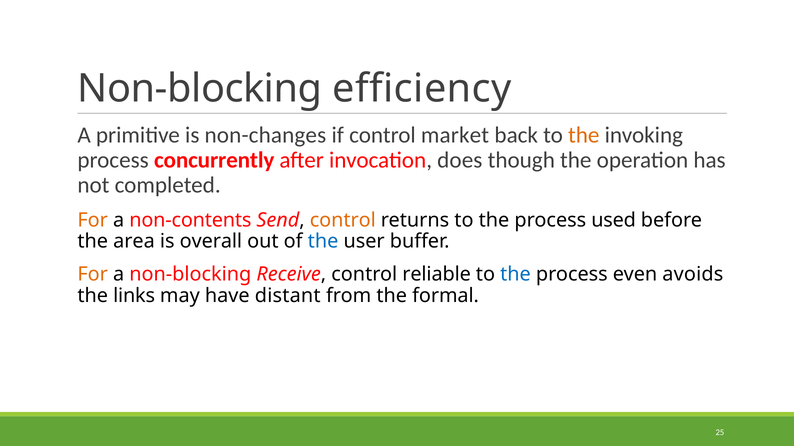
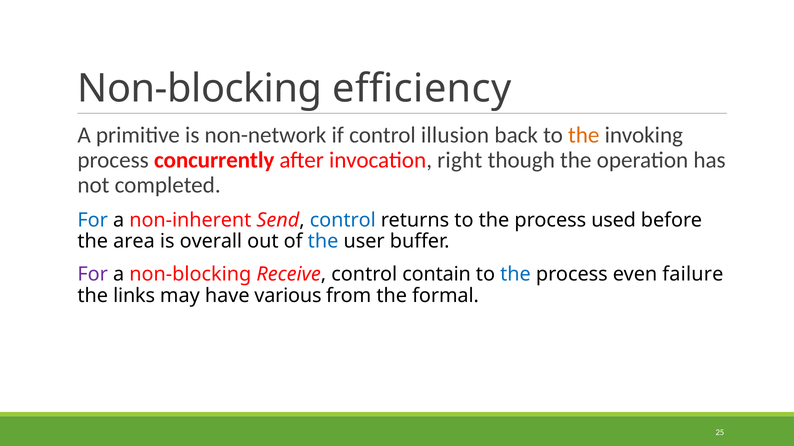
non-changes: non-changes -> non-network (265, 136)
market: market -> illusion (455, 136)
does: does -> right (460, 160)
For colour: orange -> blue (93, 220)
non-contents: non-contents -> non-inherent (190, 220)
control colour: orange -> blue (343, 220)
For colour: orange -> purple (93, 275)
reliable: reliable -> contain (437, 275)
avoids: avoids -> failure (693, 275)
distant: distant -> various (288, 296)
